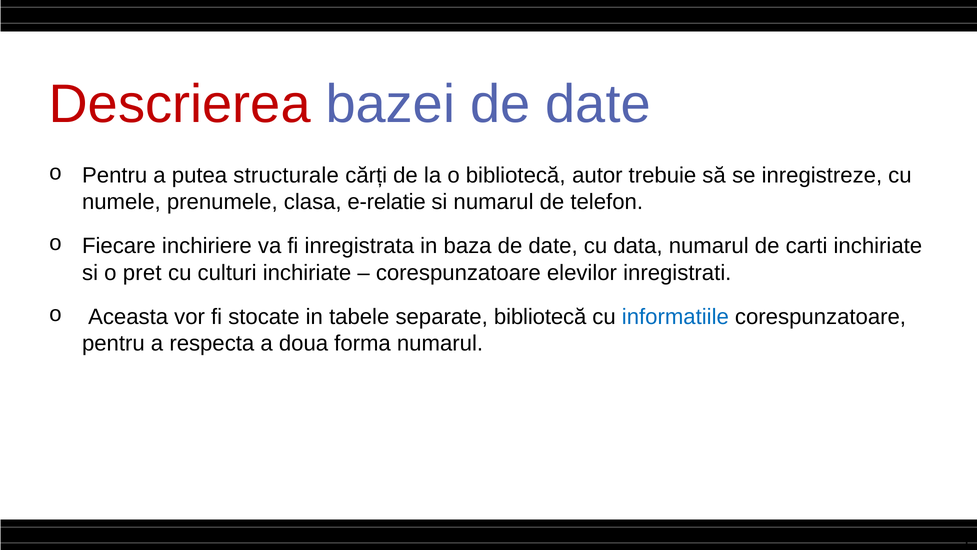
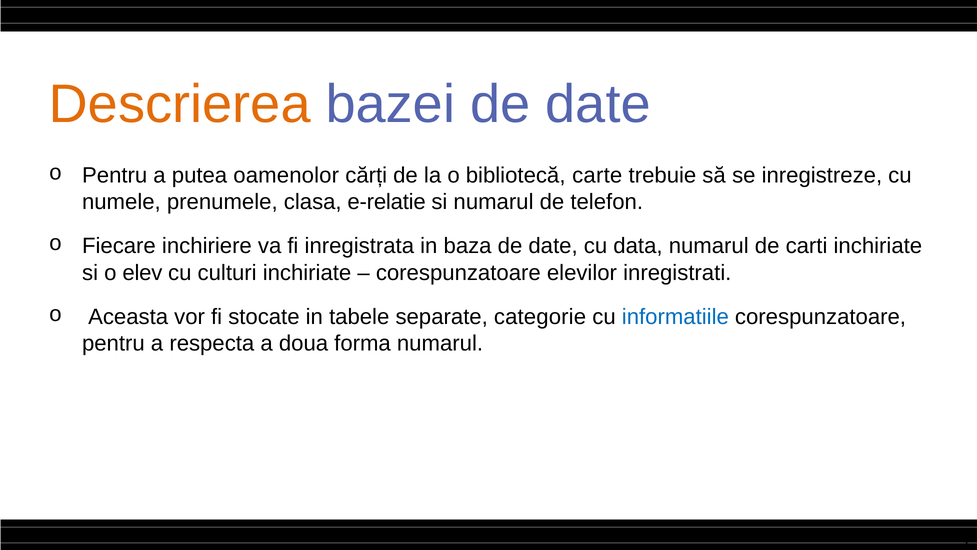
Descrierea colour: red -> orange (180, 104)
structurale: structurale -> oamenolor (286, 175)
autor: autor -> carte (597, 175)
pret: pret -> elev (142, 273)
separate bibliotecă: bibliotecă -> categorie (540, 317)
